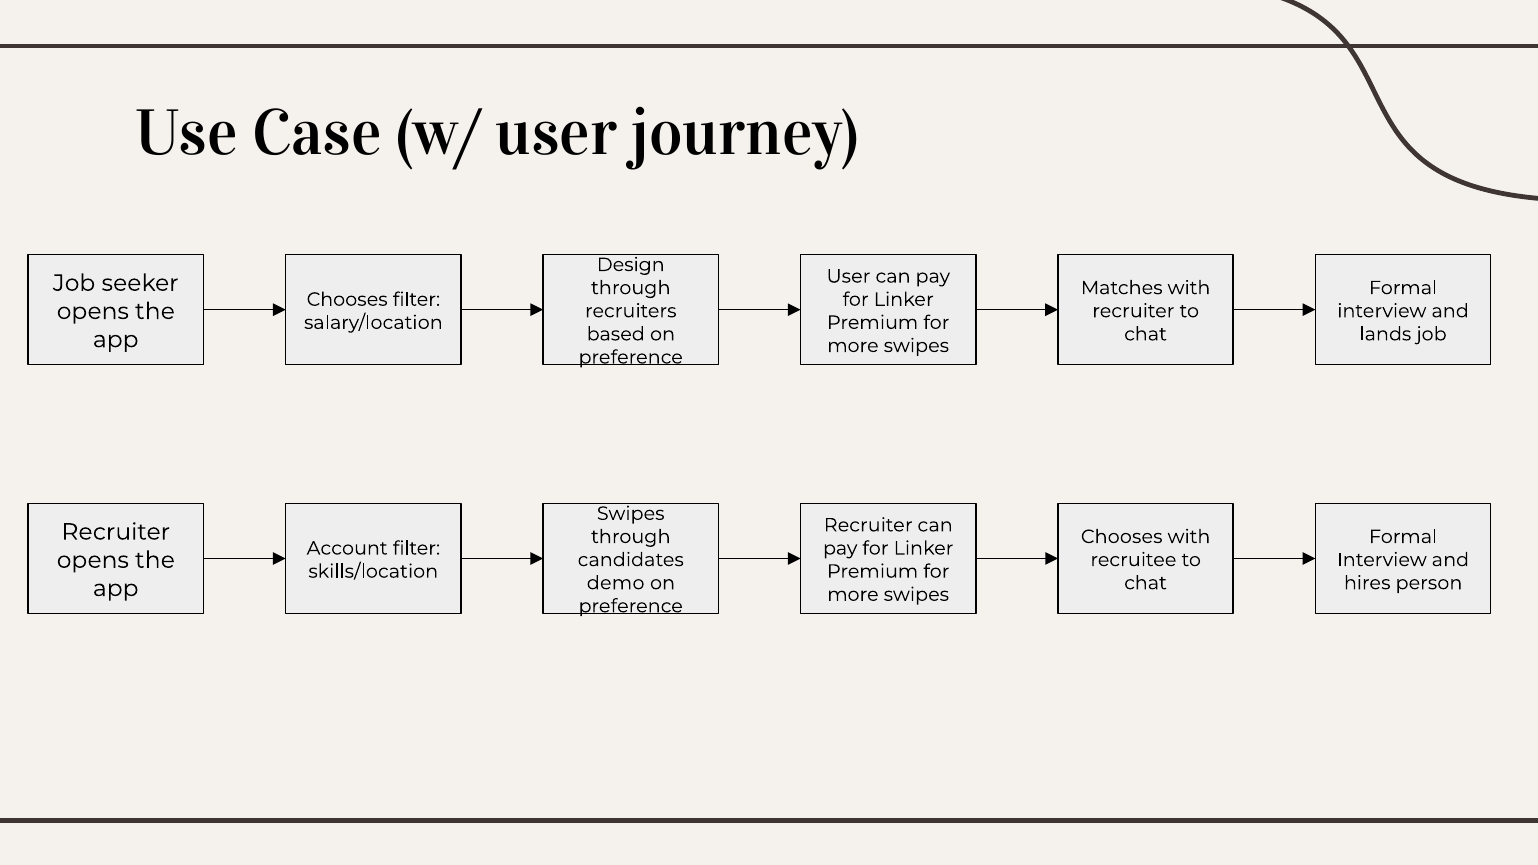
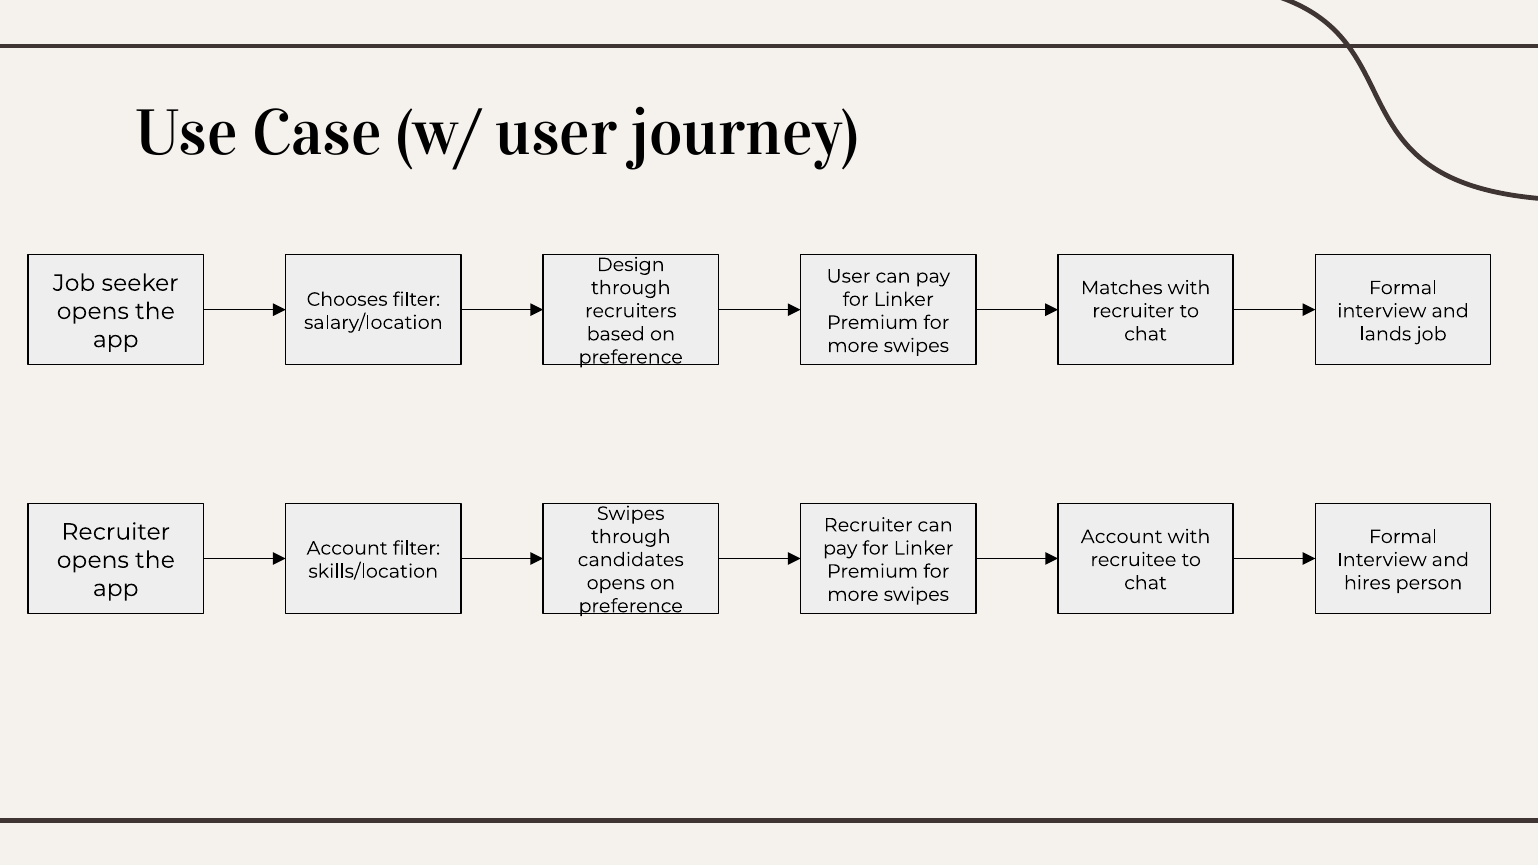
Chooses: Chooses -> Account (1122, 537)
demo: demo -> opens (616, 583)
